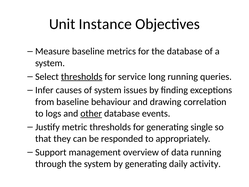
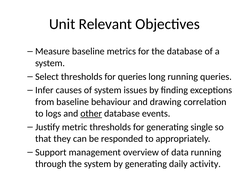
Instance: Instance -> Relevant (105, 24)
thresholds underline: present -> none (82, 77)
for service: service -> queries (132, 77)
